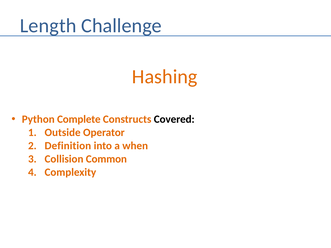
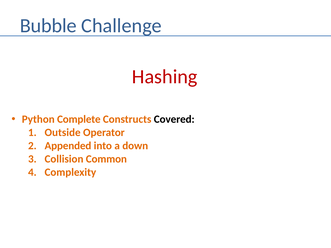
Length: Length -> Bubble (48, 26)
Hashing colour: orange -> red (165, 77)
Definition: Definition -> Appended (68, 146)
when: when -> down (135, 146)
